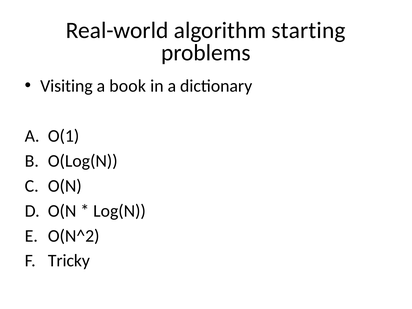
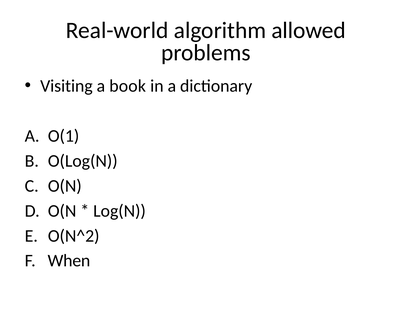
starting: starting -> allowed (309, 30)
Tricky: Tricky -> When (69, 261)
